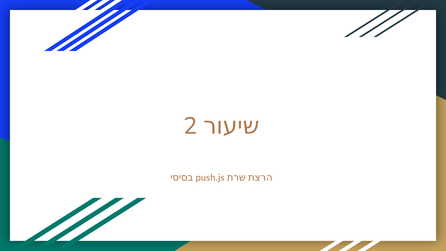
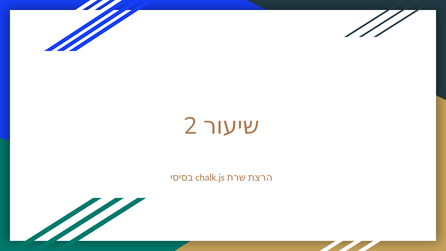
push.js: push.js -> chalk.js (210, 178)
